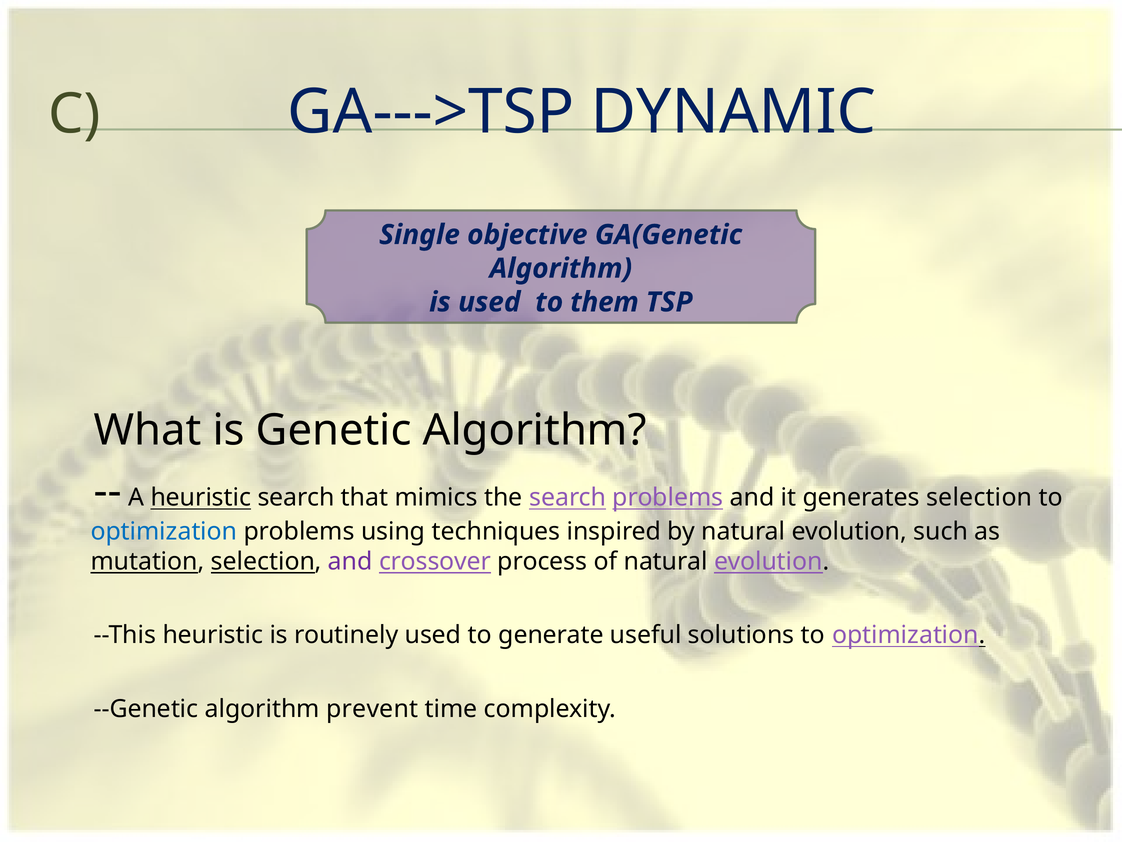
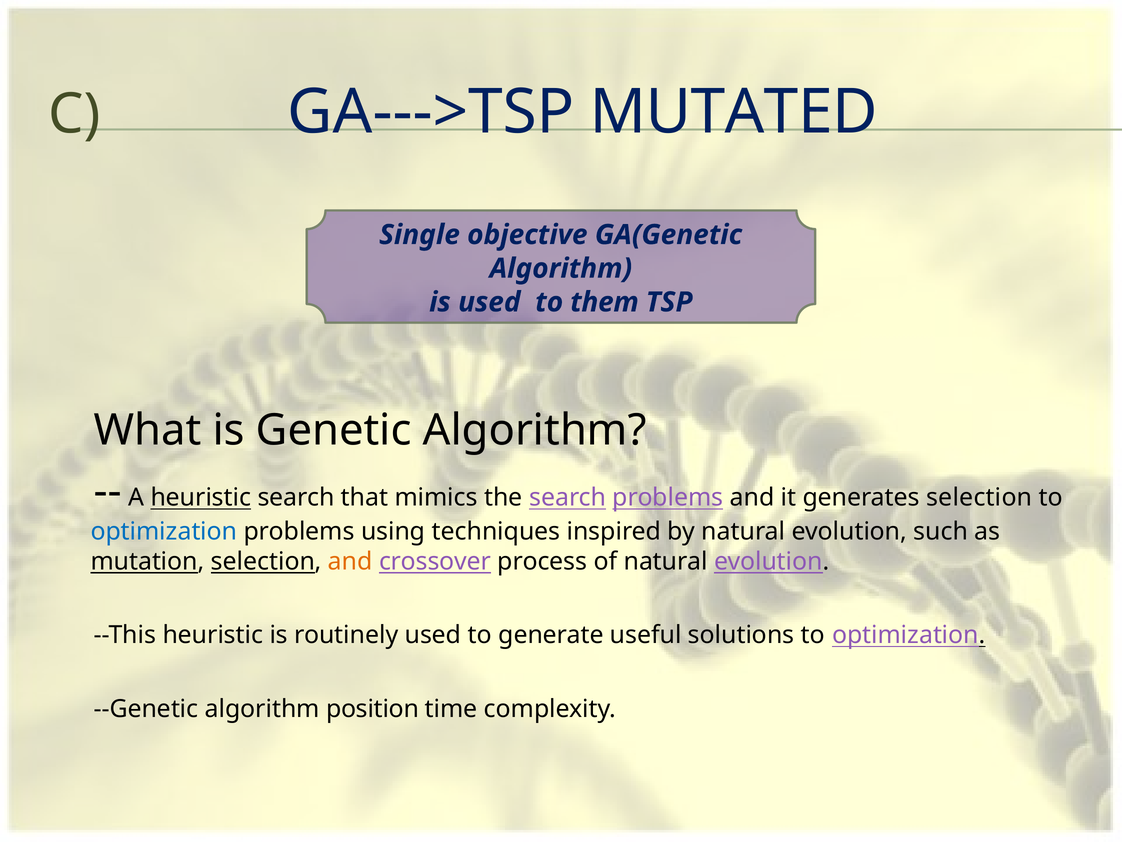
DYNAMIC: DYNAMIC -> MUTATED (734, 112)
and colour: purple -> orange (350, 561)
prevent: prevent -> position (372, 708)
